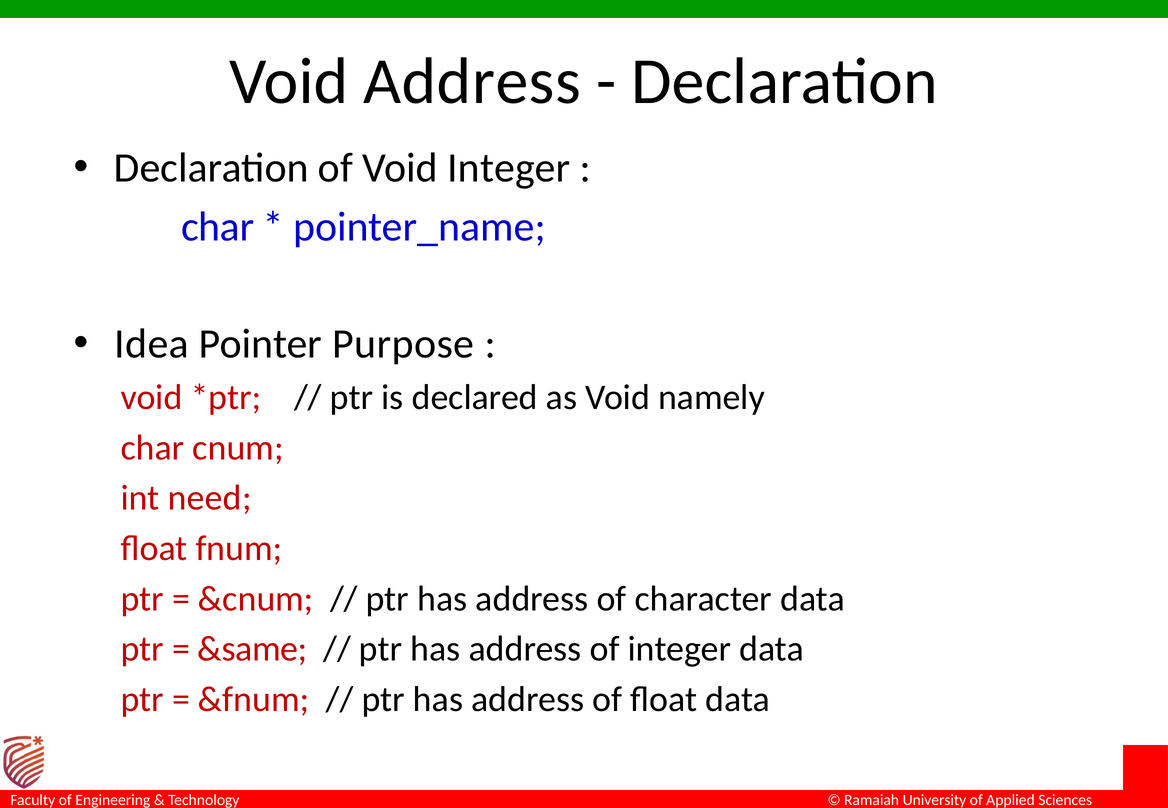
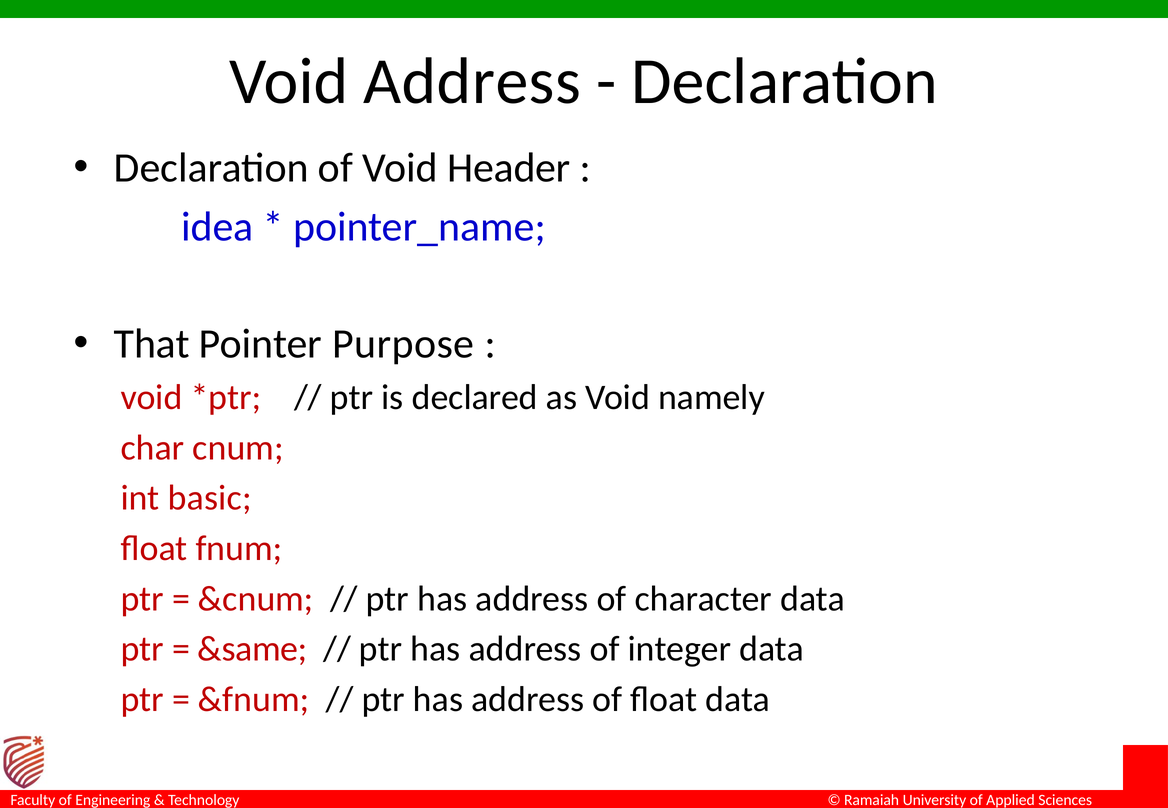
Void Integer: Integer -> Header (509, 168)
char: char -> idea (217, 227)
Idea: Idea -> That (152, 344)
need: need -> basic (210, 499)
